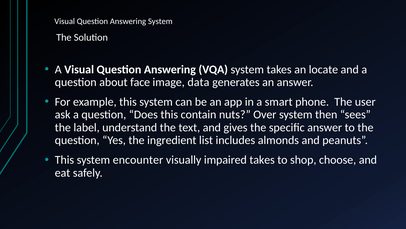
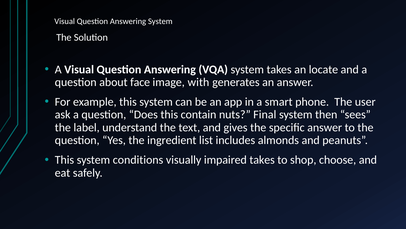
data: data -> with (198, 82)
Over: Over -> Final (265, 114)
encounter: encounter -> conditions (138, 160)
